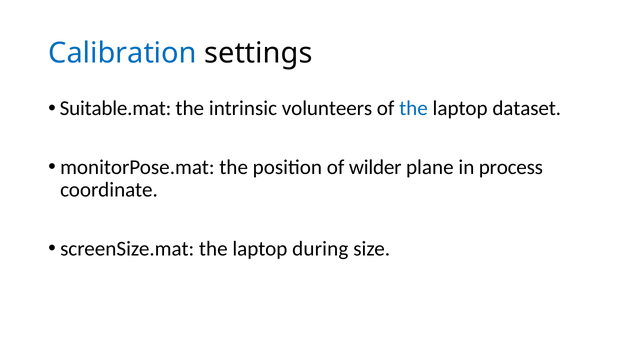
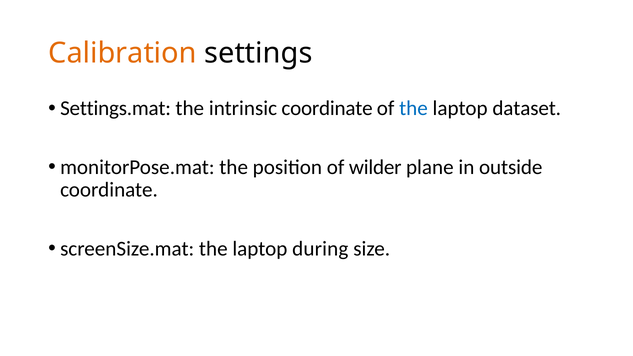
Calibration colour: blue -> orange (123, 53)
Suitable.mat: Suitable.mat -> Settings.mat (116, 108)
intrinsic volunteers: volunteers -> coordinate (327, 108)
process: process -> outside (511, 167)
